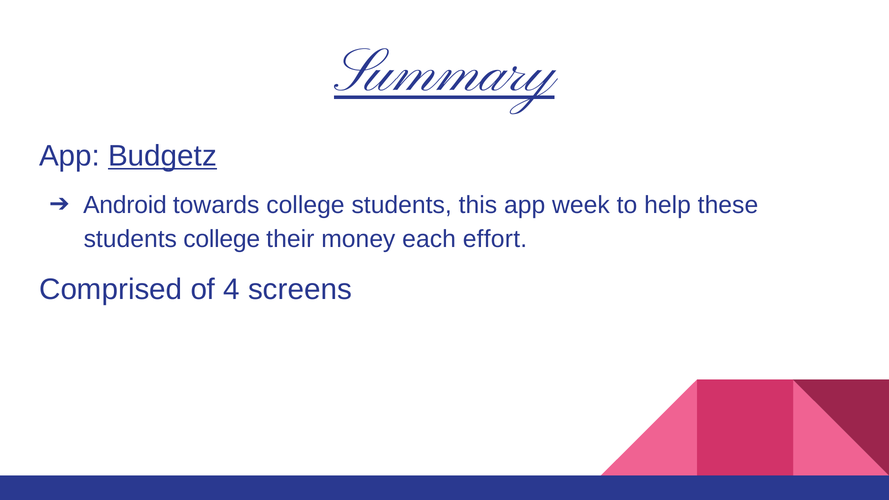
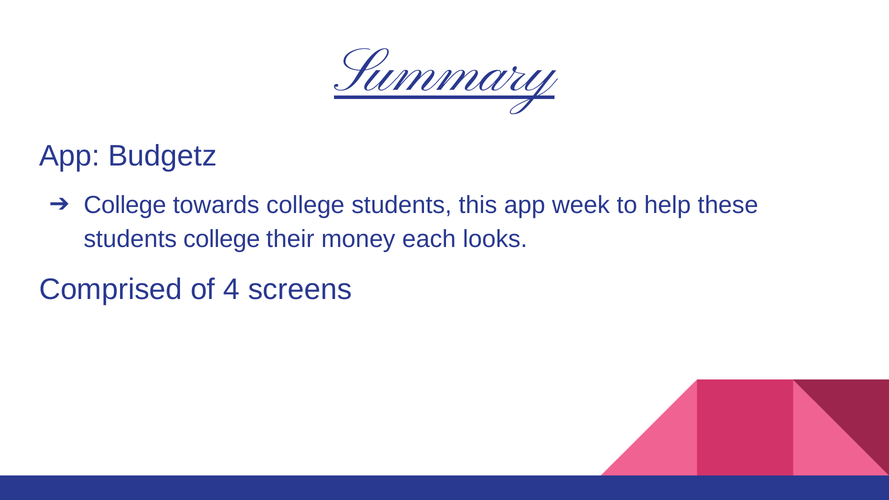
Budgetz underline: present -> none (163, 156)
Android: Android -> College (125, 205)
effort: effort -> looks (495, 239)
